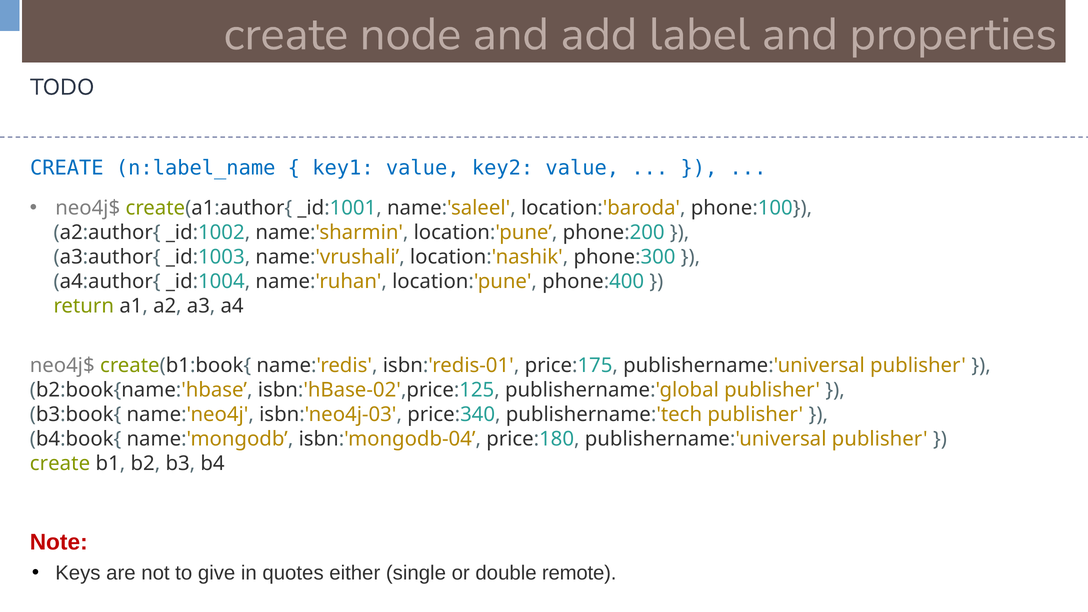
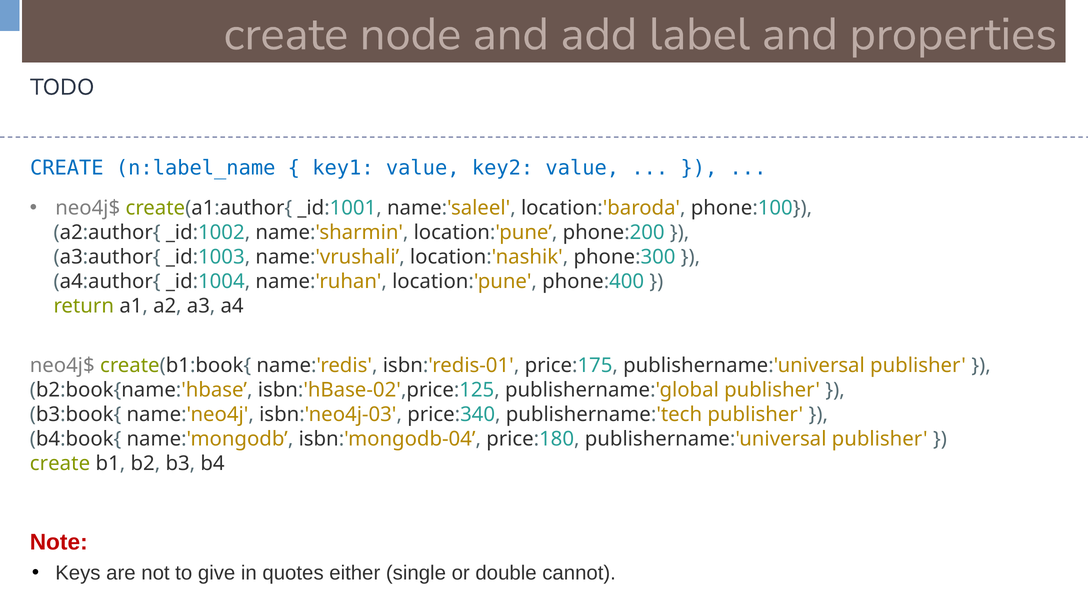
remote: remote -> cannot (579, 573)
